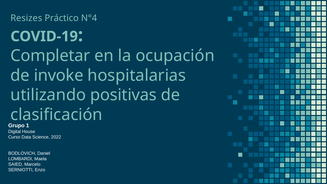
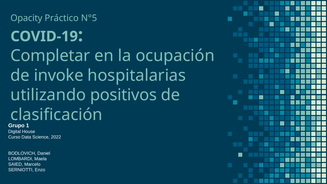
Resizes: Resizes -> Opacity (26, 18)
N°4: N°4 -> N°5 (89, 18)
positivas: positivas -> positivos (123, 95)
